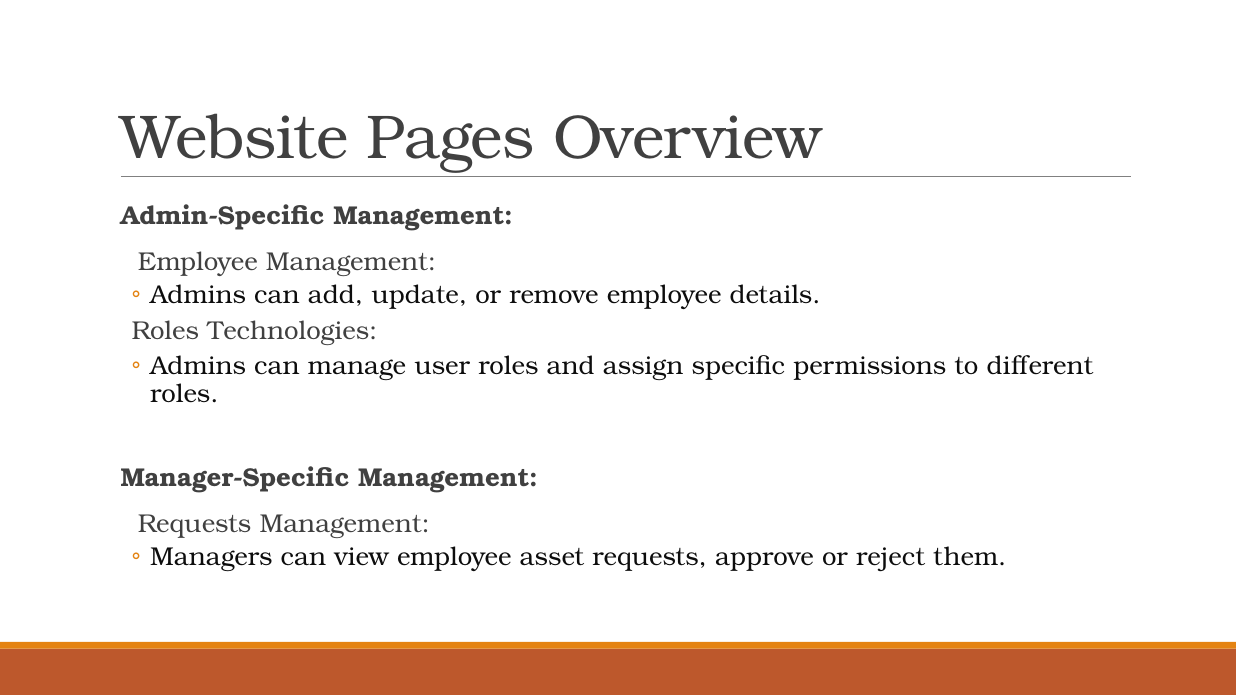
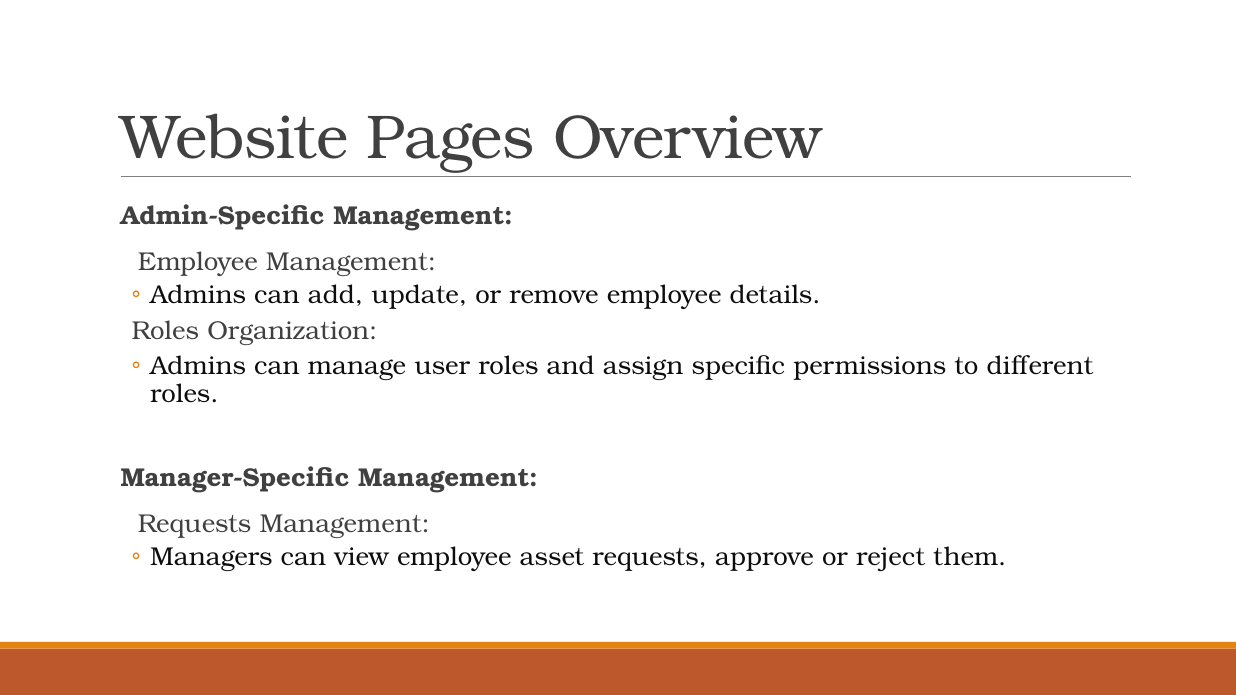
Technologies: Technologies -> Organization (292, 331)
